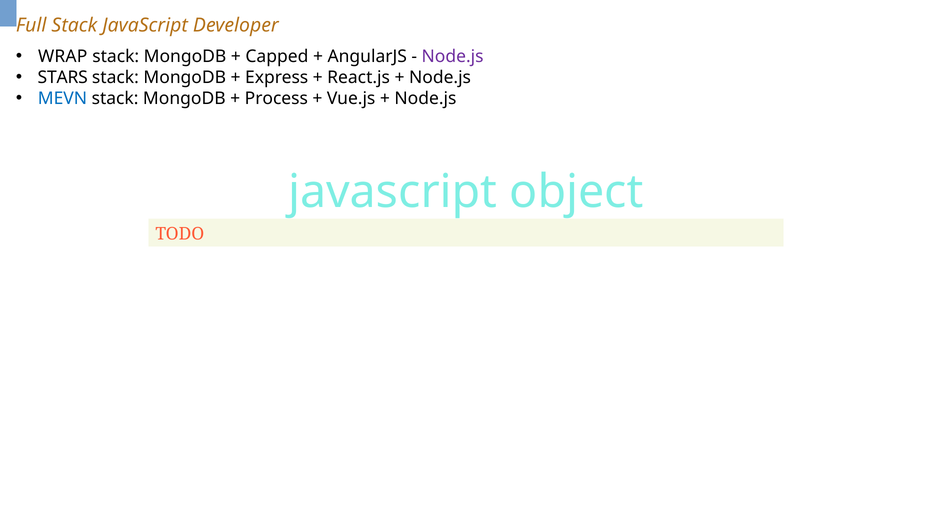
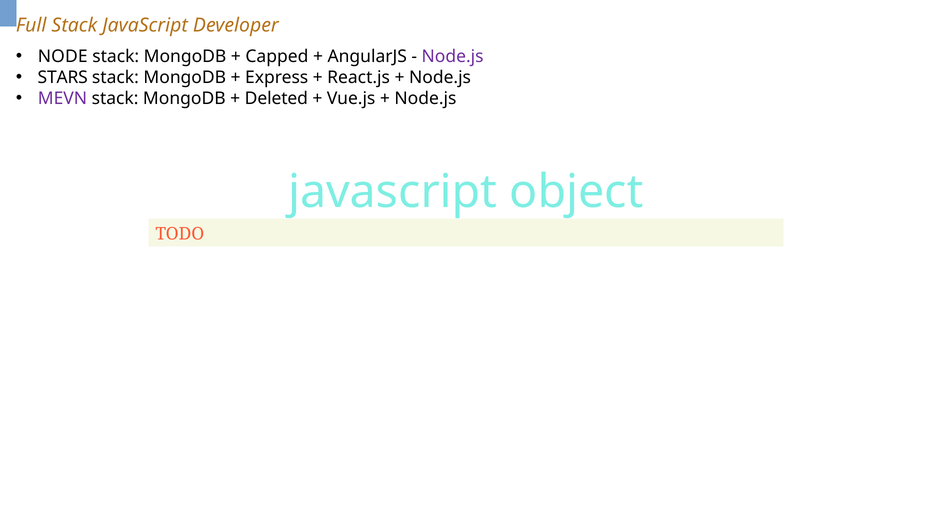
WRAP: WRAP -> NODE (63, 57)
MEVN colour: blue -> purple (62, 99)
Process: Process -> Deleted (276, 99)
